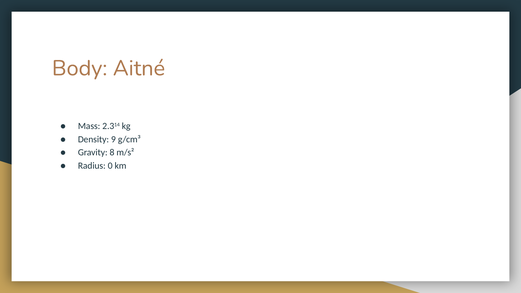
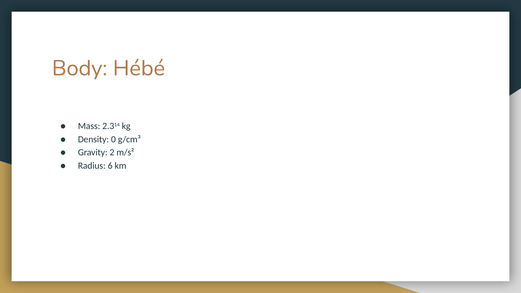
Aitné: Aitné -> Hébé (139, 68)
9: 9 -> 0 (113, 139)
8: 8 -> 2 (112, 153)
0: 0 -> 6 (110, 166)
